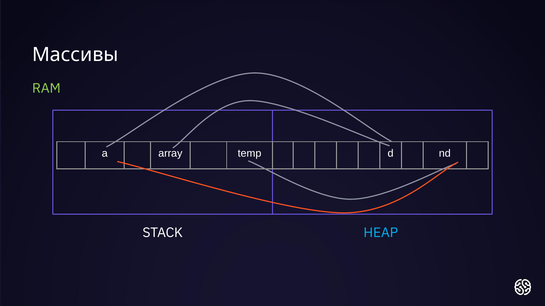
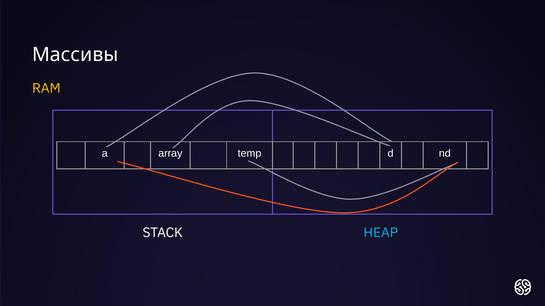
RAM colour: light green -> yellow (46, 88)
